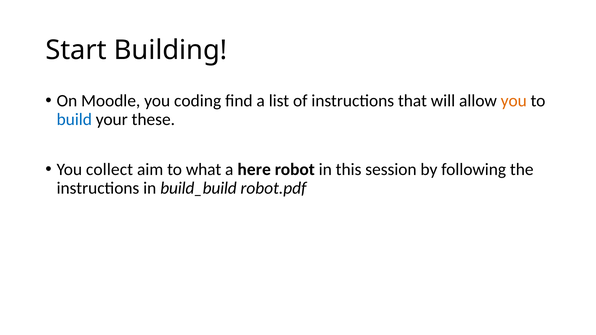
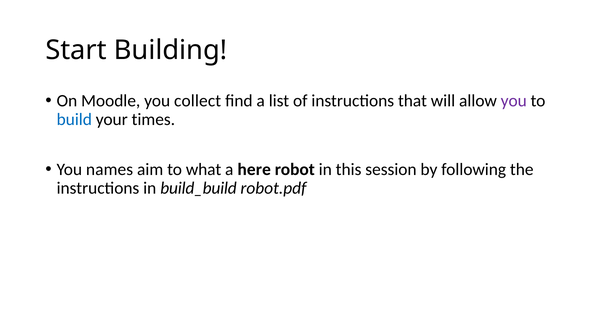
coding: coding -> collect (198, 101)
you colour: orange -> purple (514, 101)
these: these -> times (153, 120)
collect: collect -> names (110, 170)
